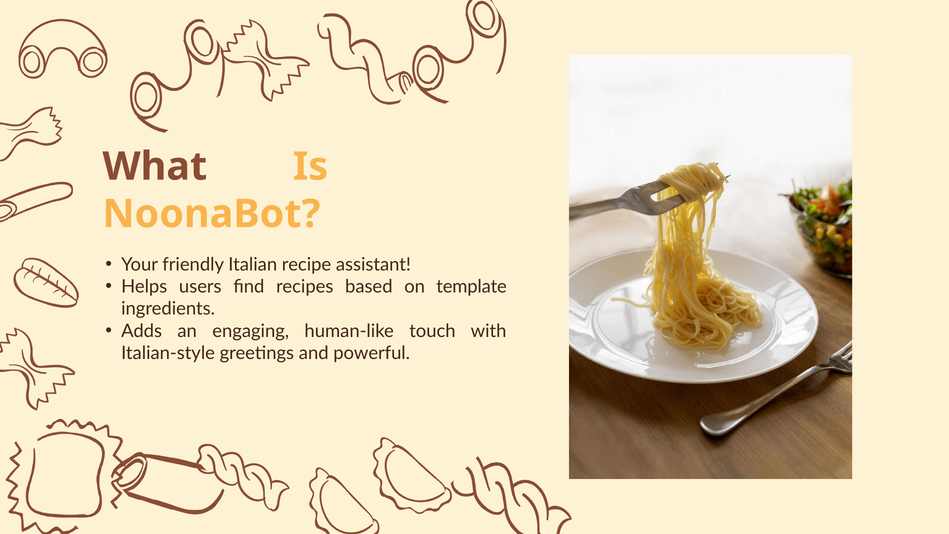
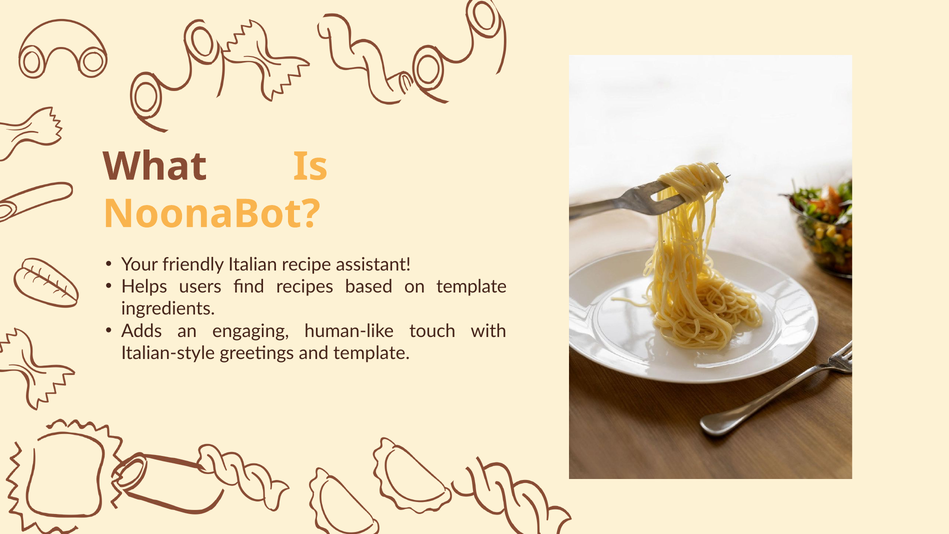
and powerful: powerful -> template (372, 353)
